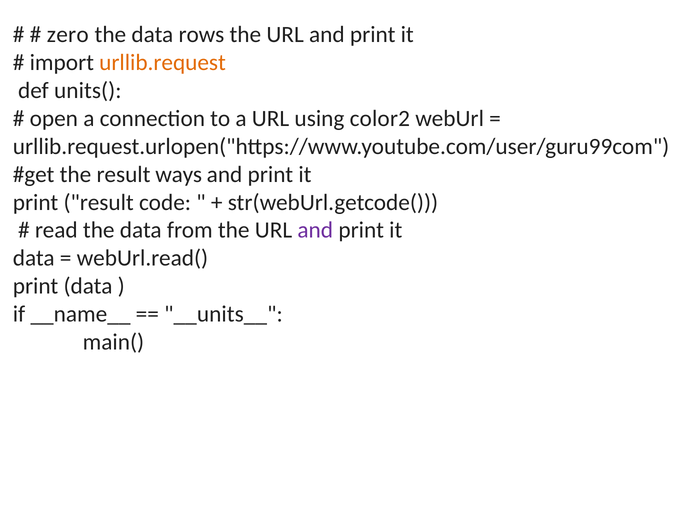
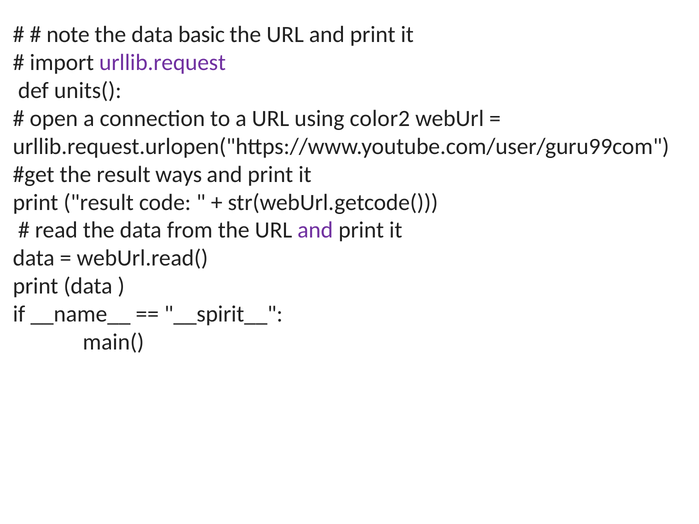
zero: zero -> note (68, 35)
rows: rows -> basic (202, 35)
urllib.request colour: orange -> purple (163, 63)
__units__: __units__ -> __spirit__ (224, 314)
